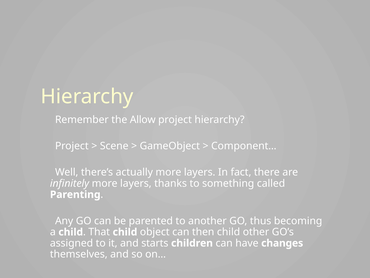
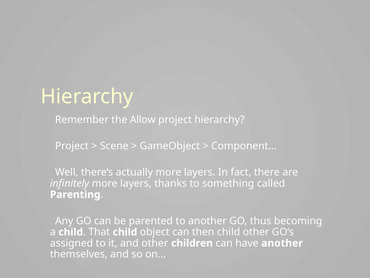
and starts: starts -> other (155, 243)
have changes: changes -> another (282, 243)
